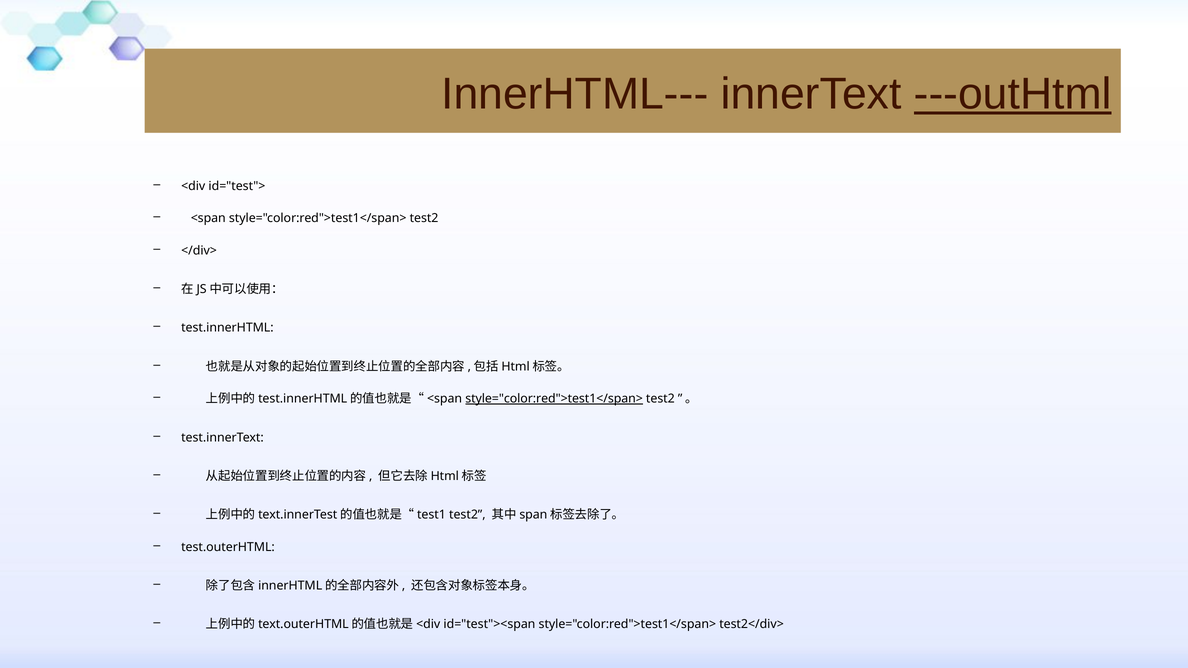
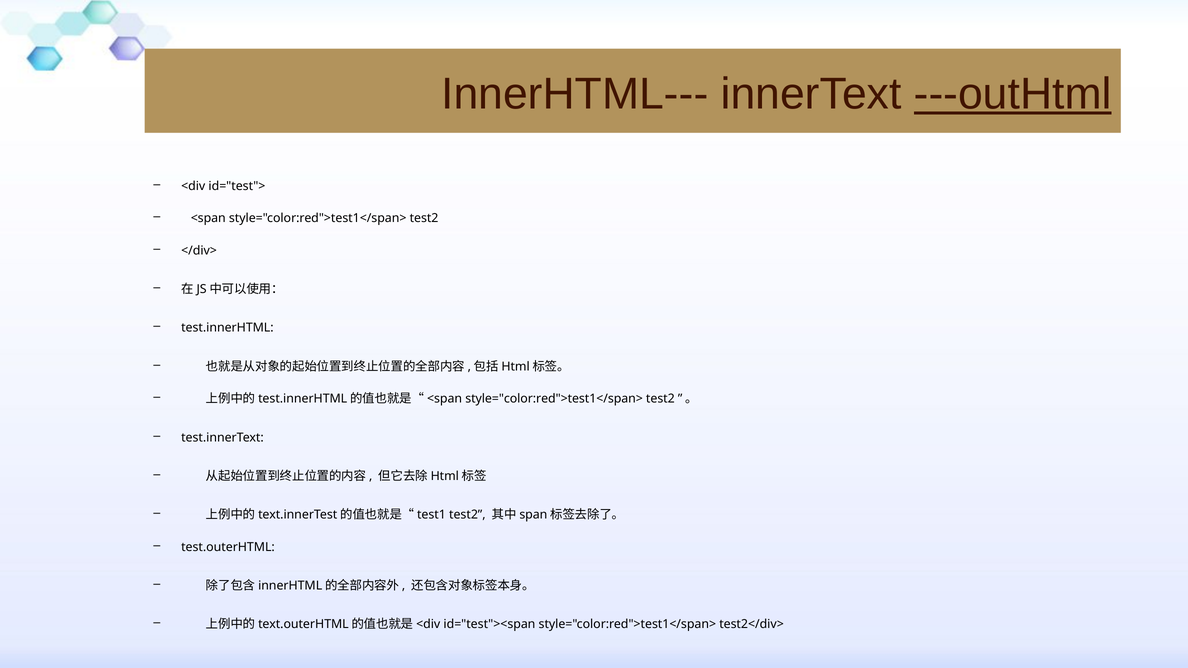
style="color:red">test1</span> underline: present -> none (554, 399)
